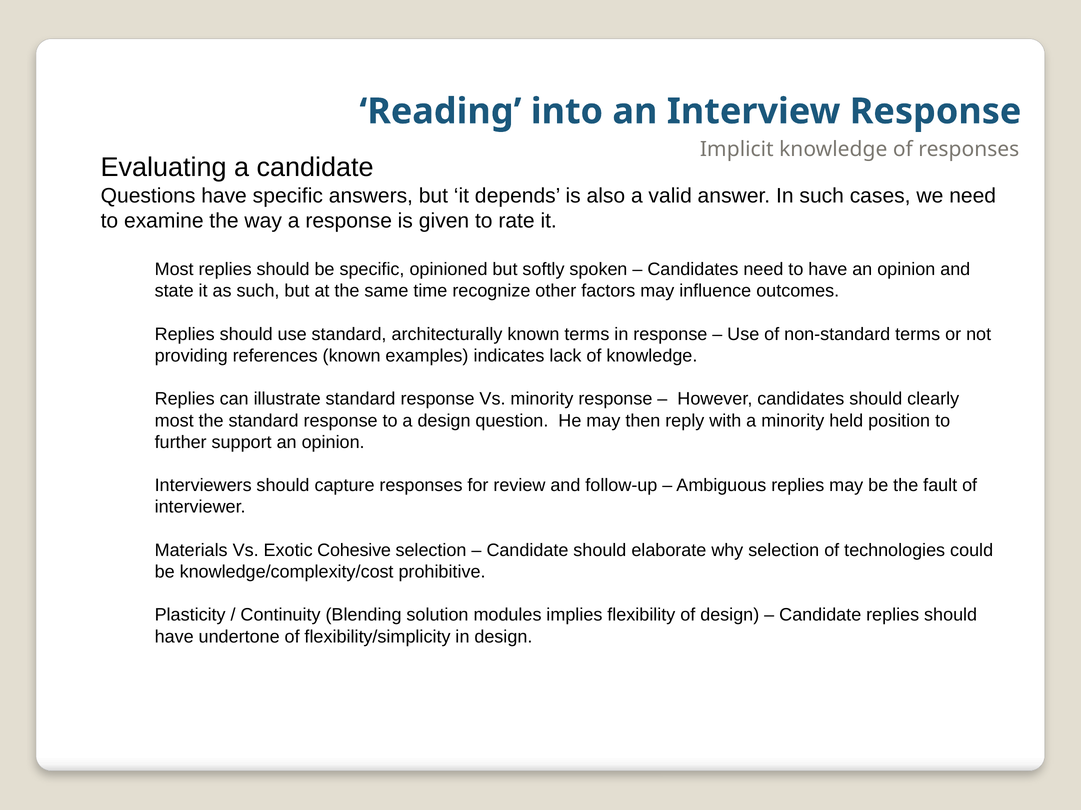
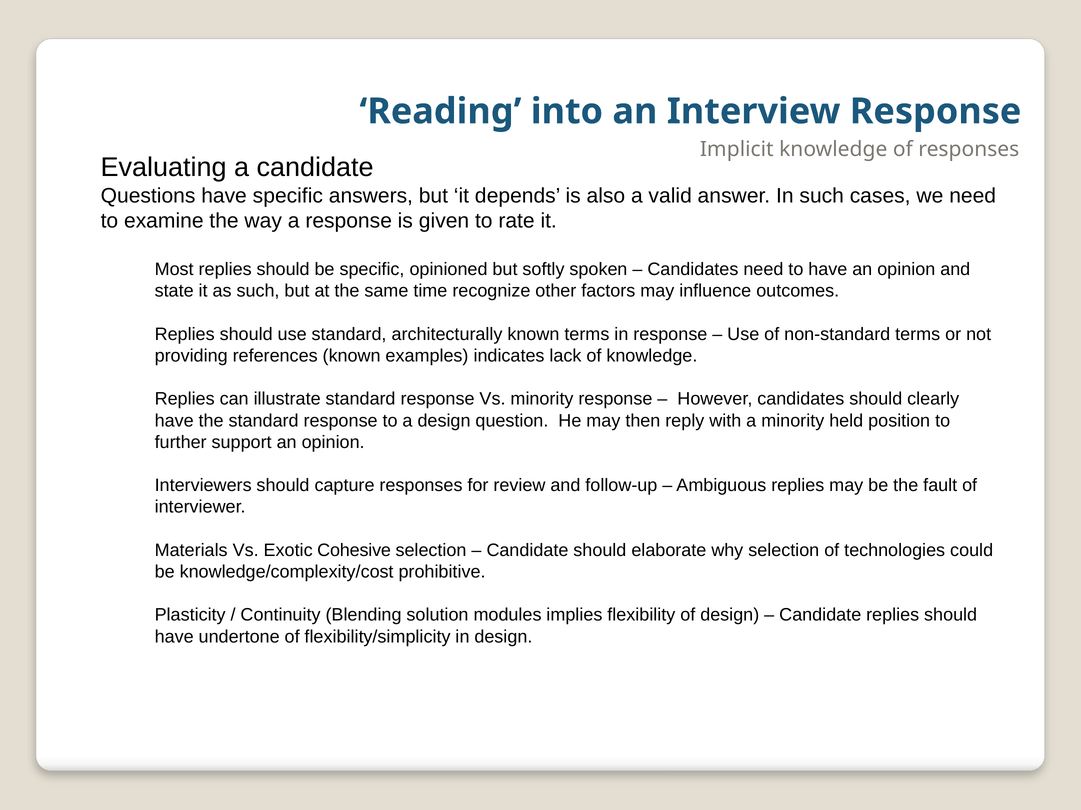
most: most -> have (174, 421)
